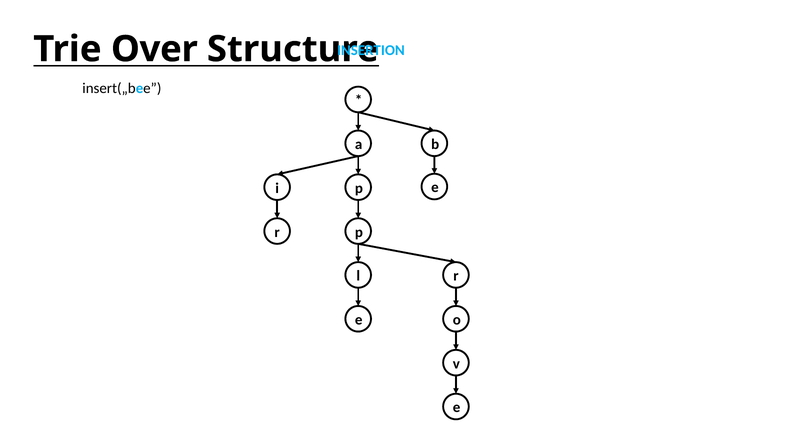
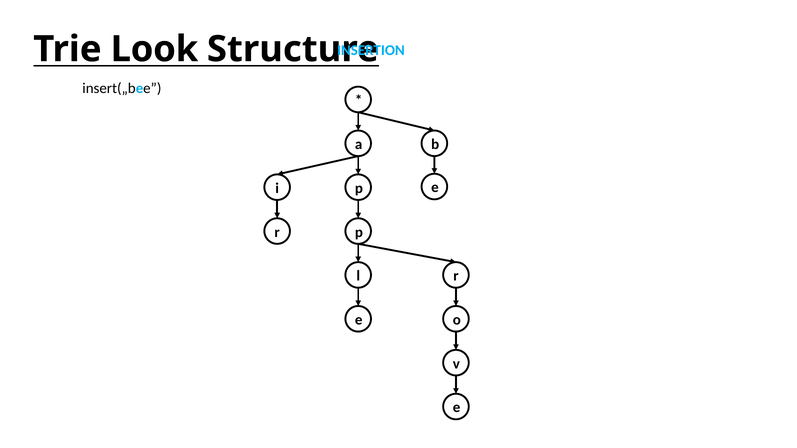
Over: Over -> Look (154, 49)
